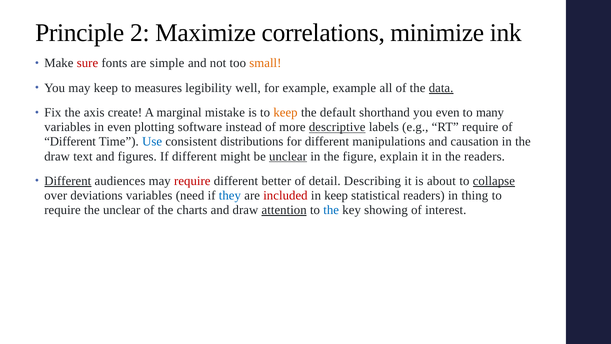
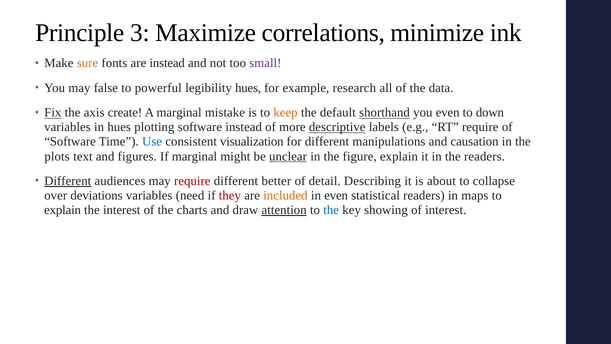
2: 2 -> 3 (140, 33)
sure colour: red -> orange (87, 63)
are simple: simple -> instead (167, 63)
small colour: orange -> purple (265, 63)
may keep: keep -> false (106, 88)
measures: measures -> powerful (158, 88)
legibility well: well -> hues (248, 88)
example example: example -> research (354, 88)
data underline: present -> none (441, 88)
Fix underline: none -> present (53, 113)
shorthand underline: none -> present (384, 113)
many: many -> down (490, 113)
in even: even -> hues (119, 127)
Different: Different -> Software (70, 142)
distributions: distributions -> visualization (252, 142)
draw: draw -> plots (57, 156)
If different: different -> marginal (194, 156)
collapse underline: present -> none (494, 181)
they colour: blue -> red (230, 195)
included colour: red -> orange (285, 195)
in keep: keep -> even (336, 195)
thing: thing -> maps (475, 195)
require: require -> explain (63, 210)
the unclear: unclear -> interest (122, 210)
